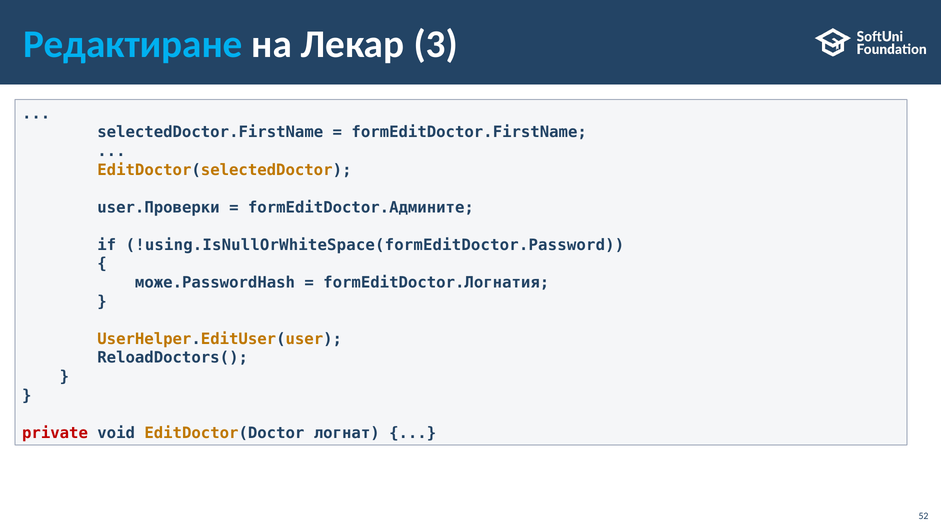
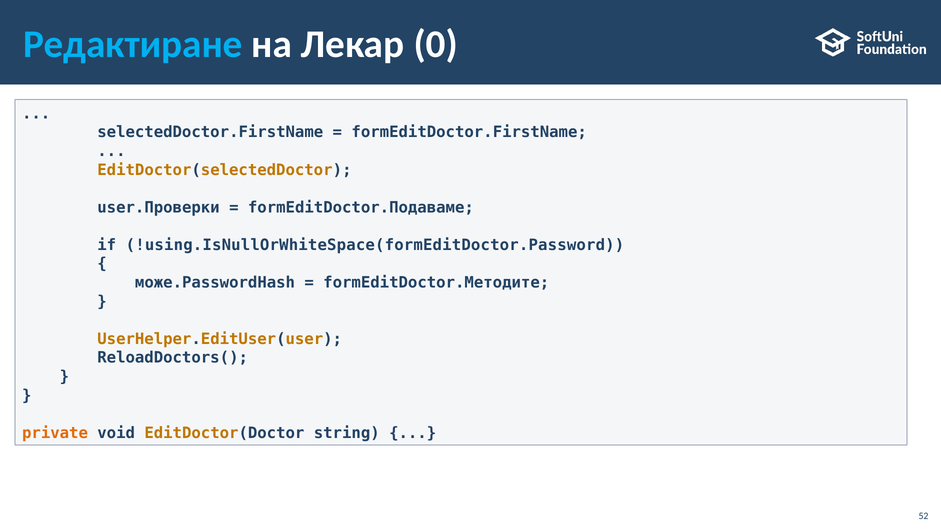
3: 3 -> 0 (436, 45)
formEditDoctor.Админите: formEditDoctor.Админите -> formEditDoctor.Подаваме (361, 208)
formEditDoctor.Логнатия: formEditDoctor.Логнатия -> formEditDoctor.Методите (436, 283)
private colour: red -> orange (55, 433)
логнат: логнат -> string (347, 433)
